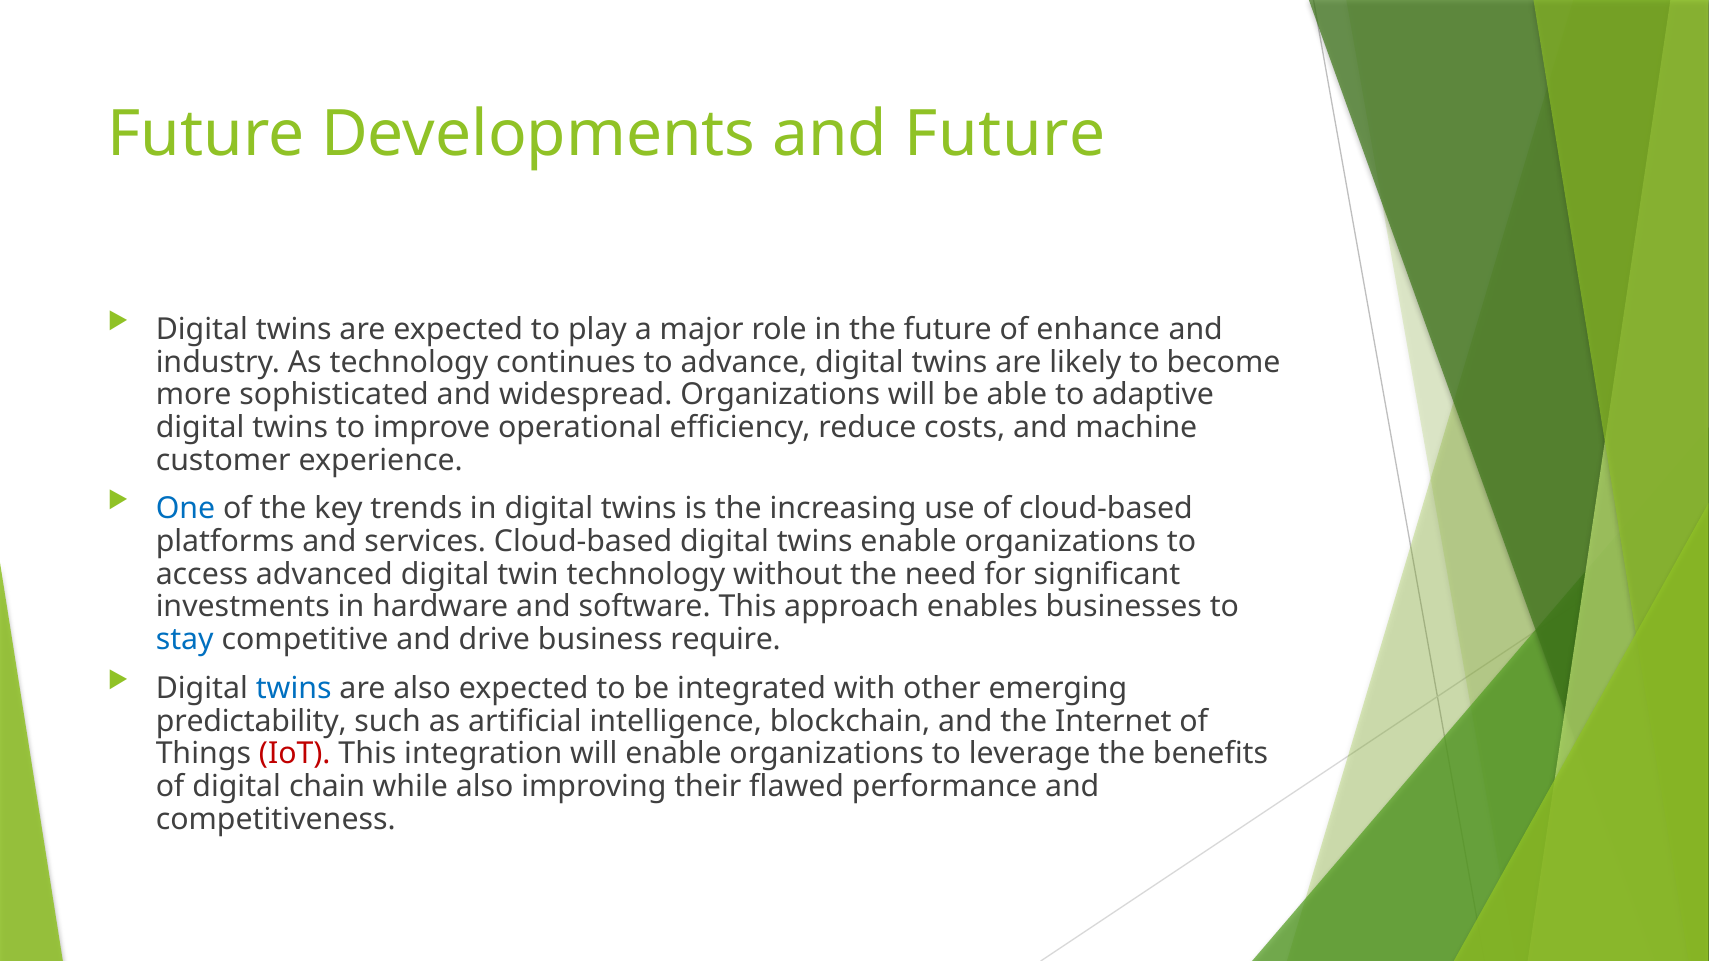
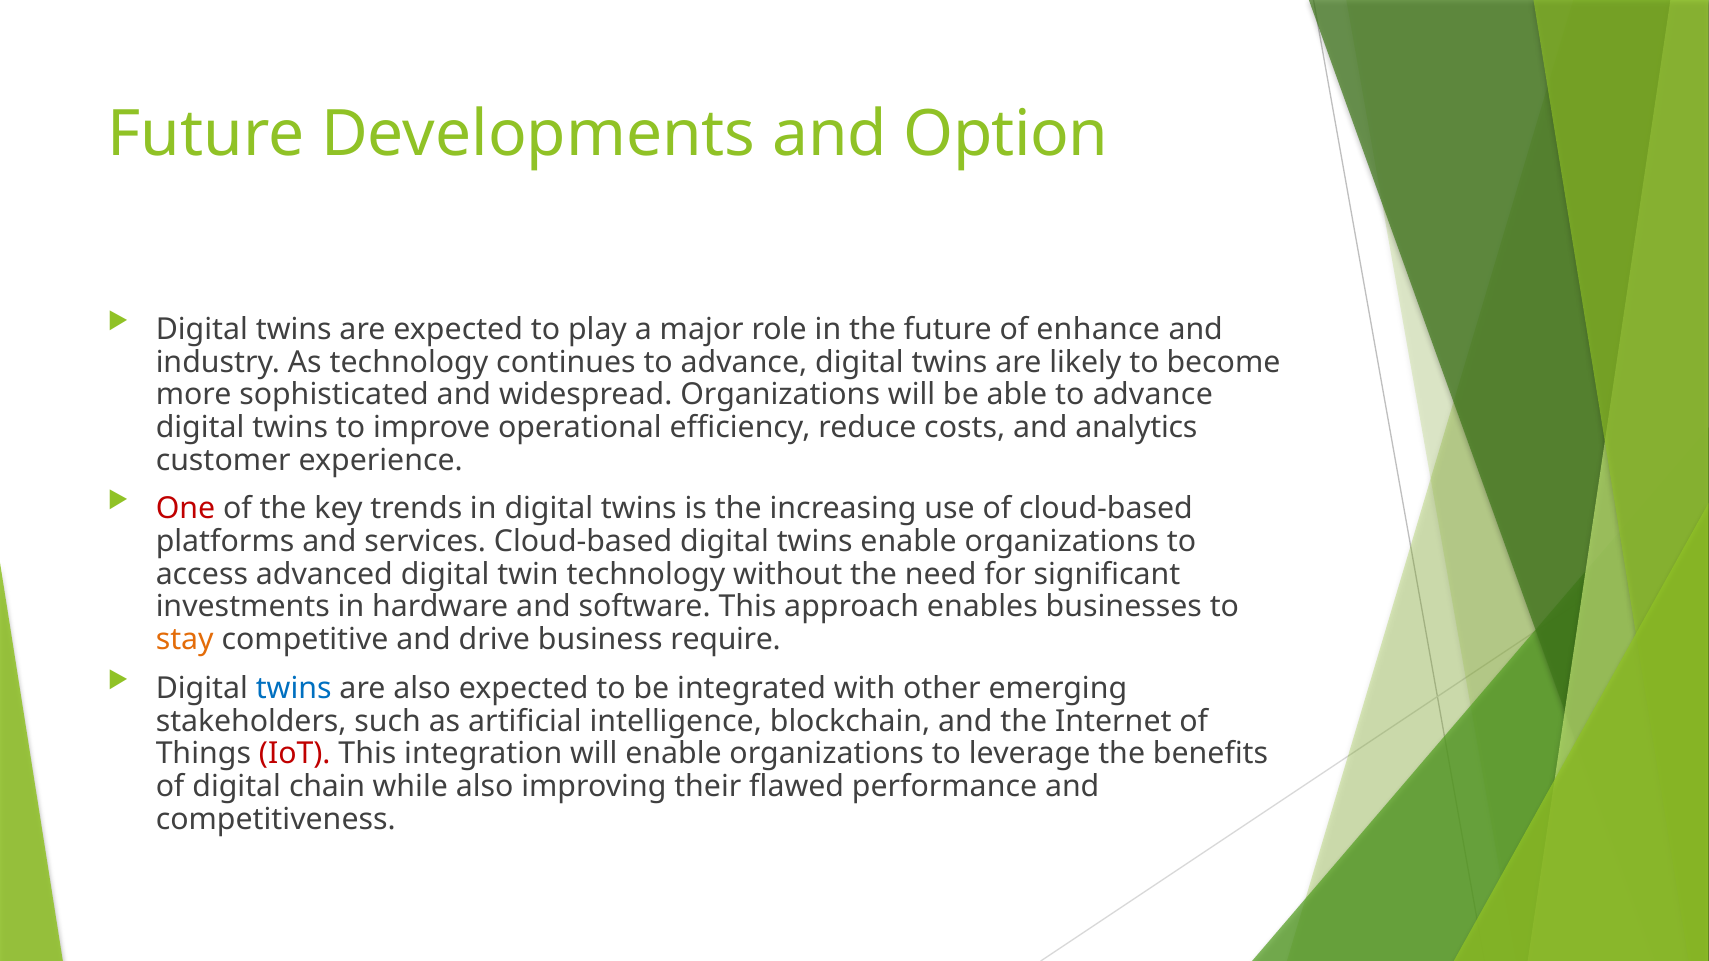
and Future: Future -> Option (1006, 135)
able to adaptive: adaptive -> advance (1153, 395)
machine: machine -> analytics (1136, 428)
One colour: blue -> red (186, 509)
stay colour: blue -> orange (185, 640)
predictability: predictability -> stakeholders (251, 721)
